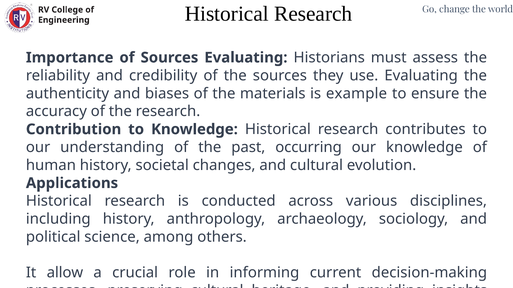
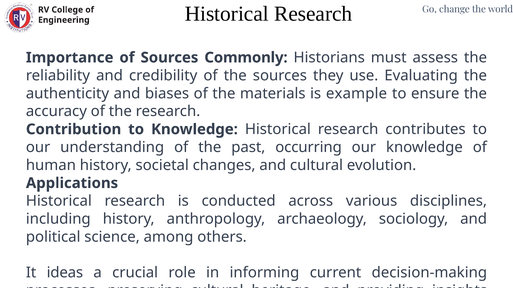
Sources Evaluating: Evaluating -> Commonly (246, 58)
allow: allow -> ideas (65, 273)
